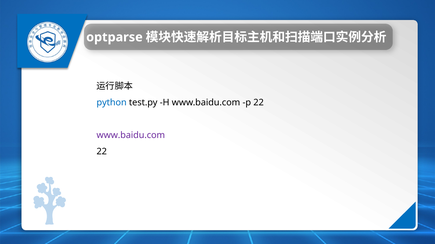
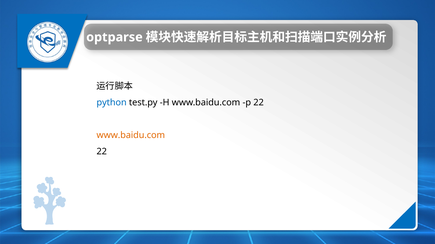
www.baidu.com colour: purple -> orange (131, 135)
